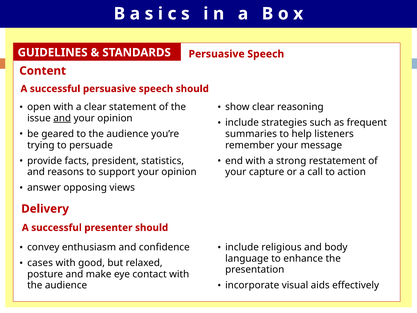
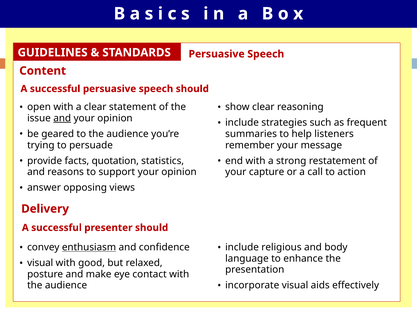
president: president -> quotation (115, 161)
enthusiasm underline: none -> present (89, 247)
cases: cases -> visual (40, 263)
